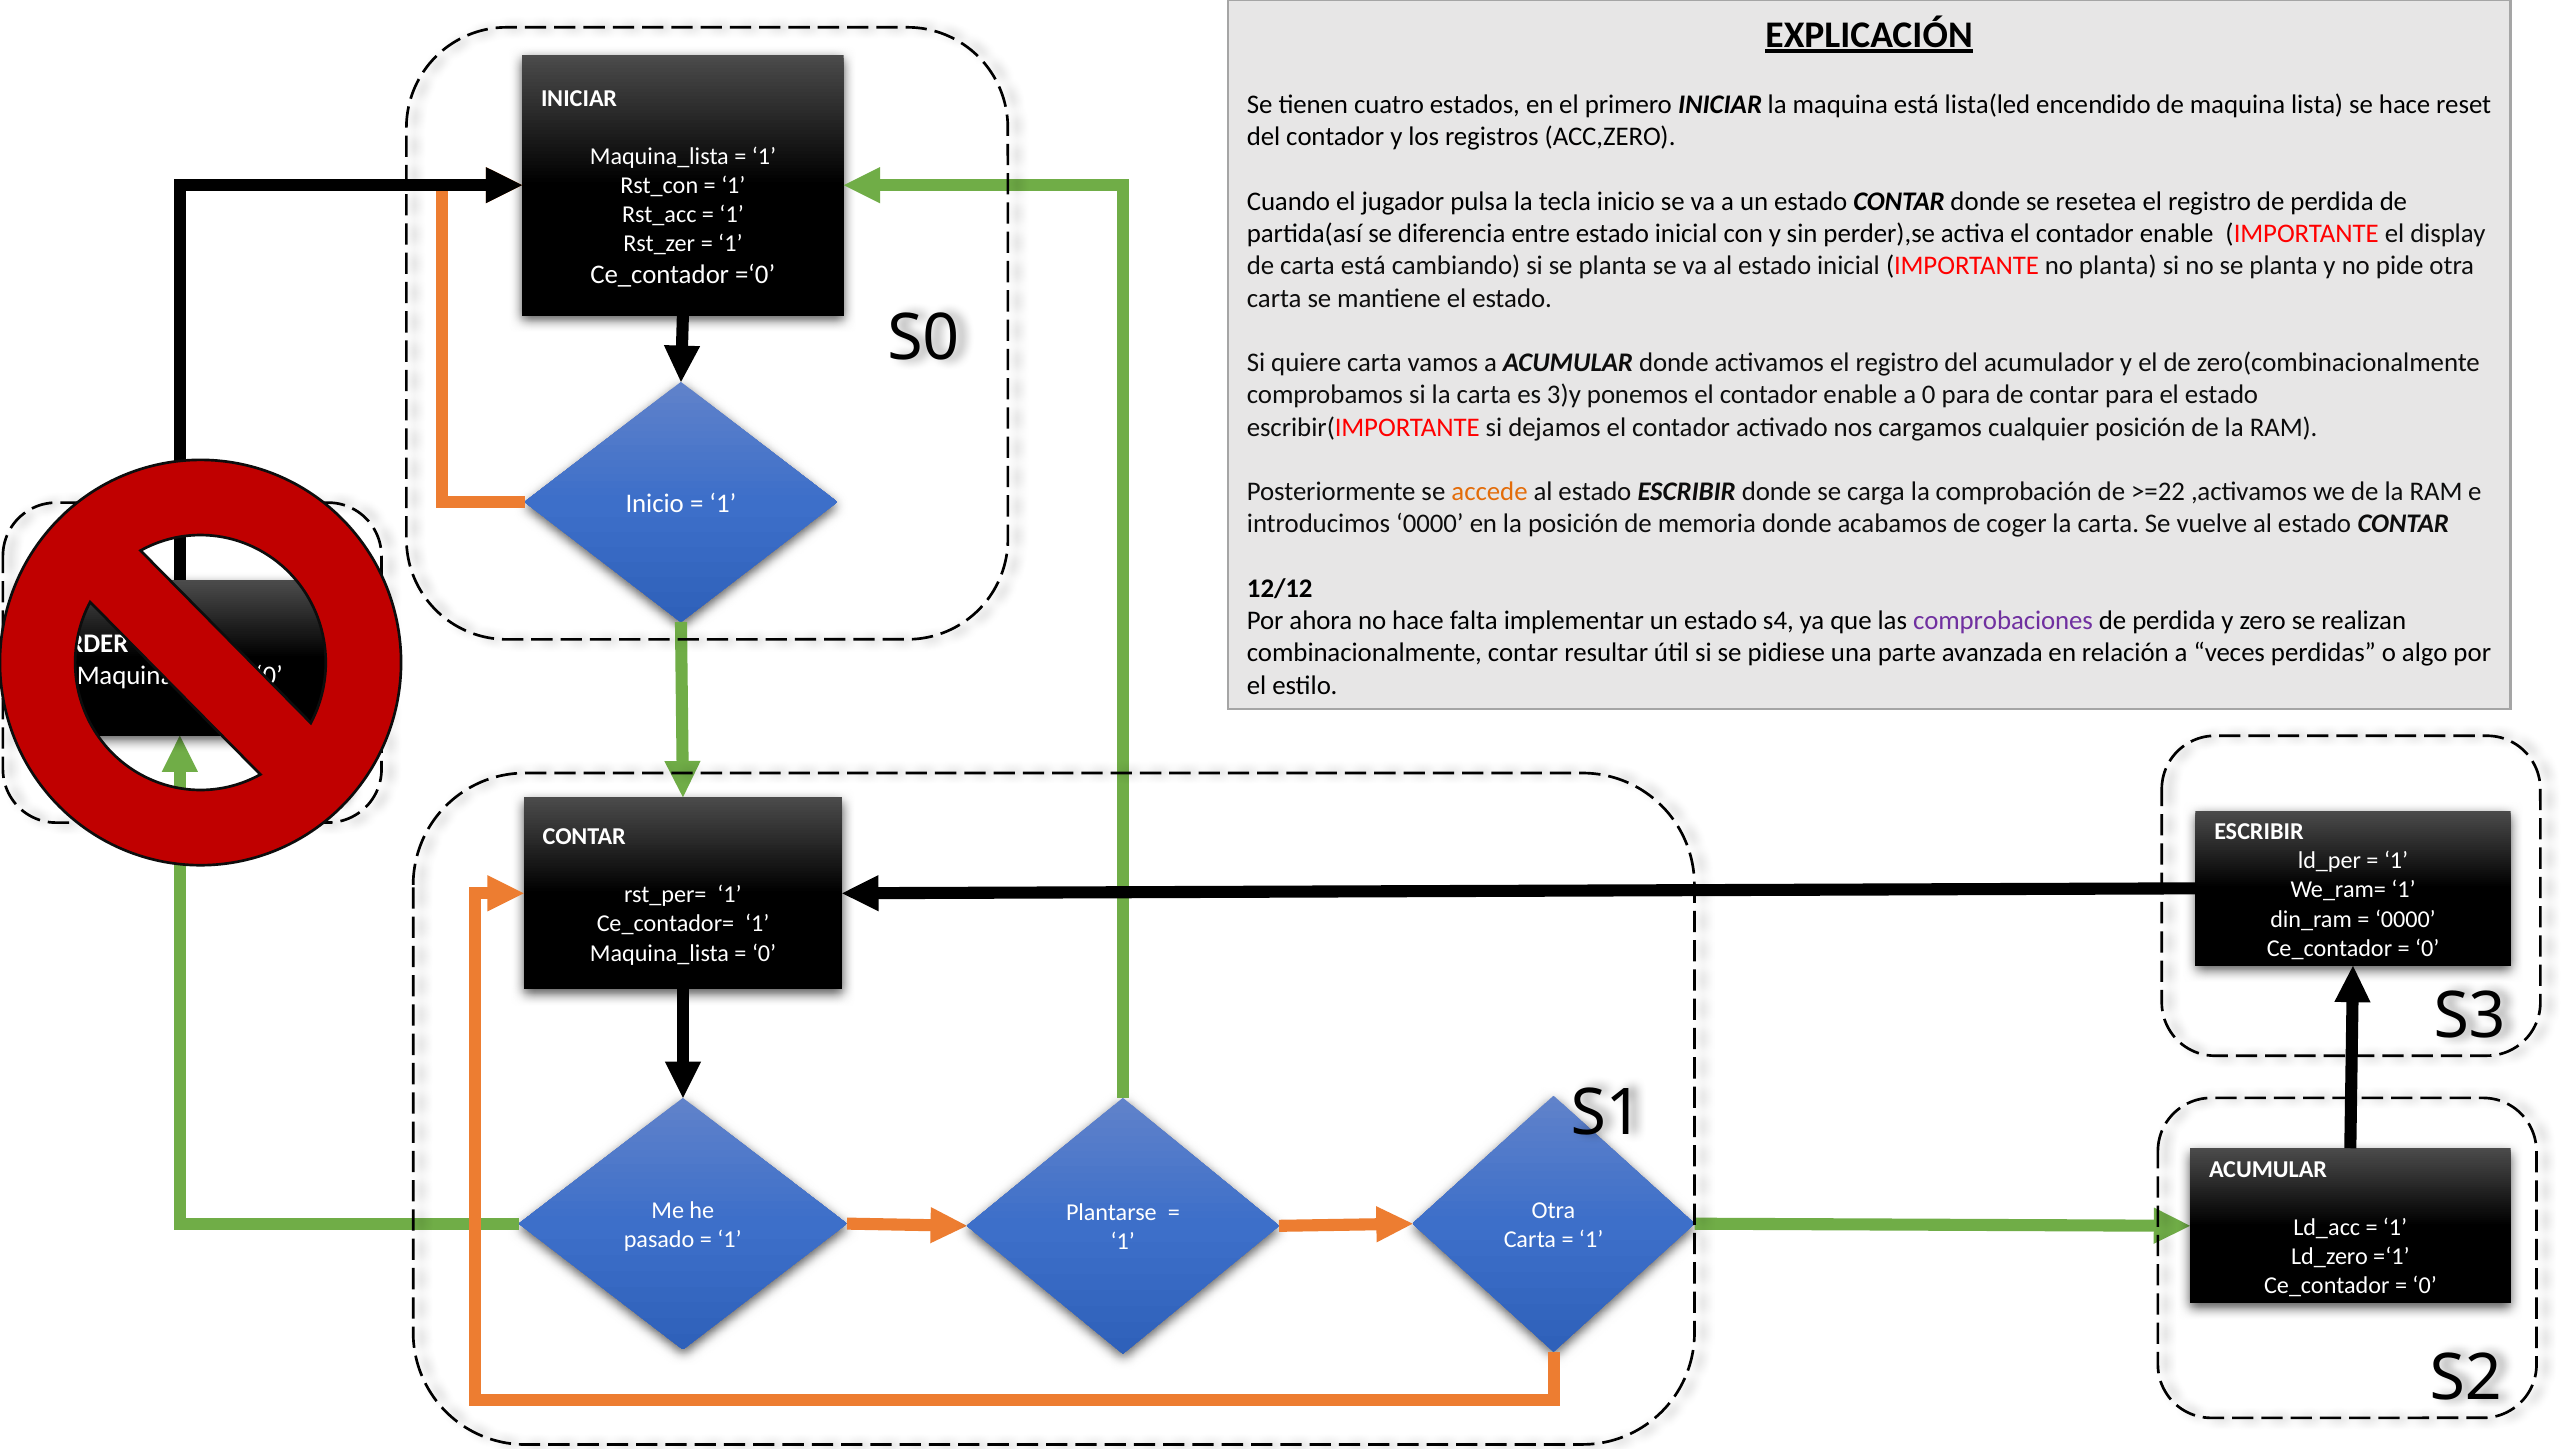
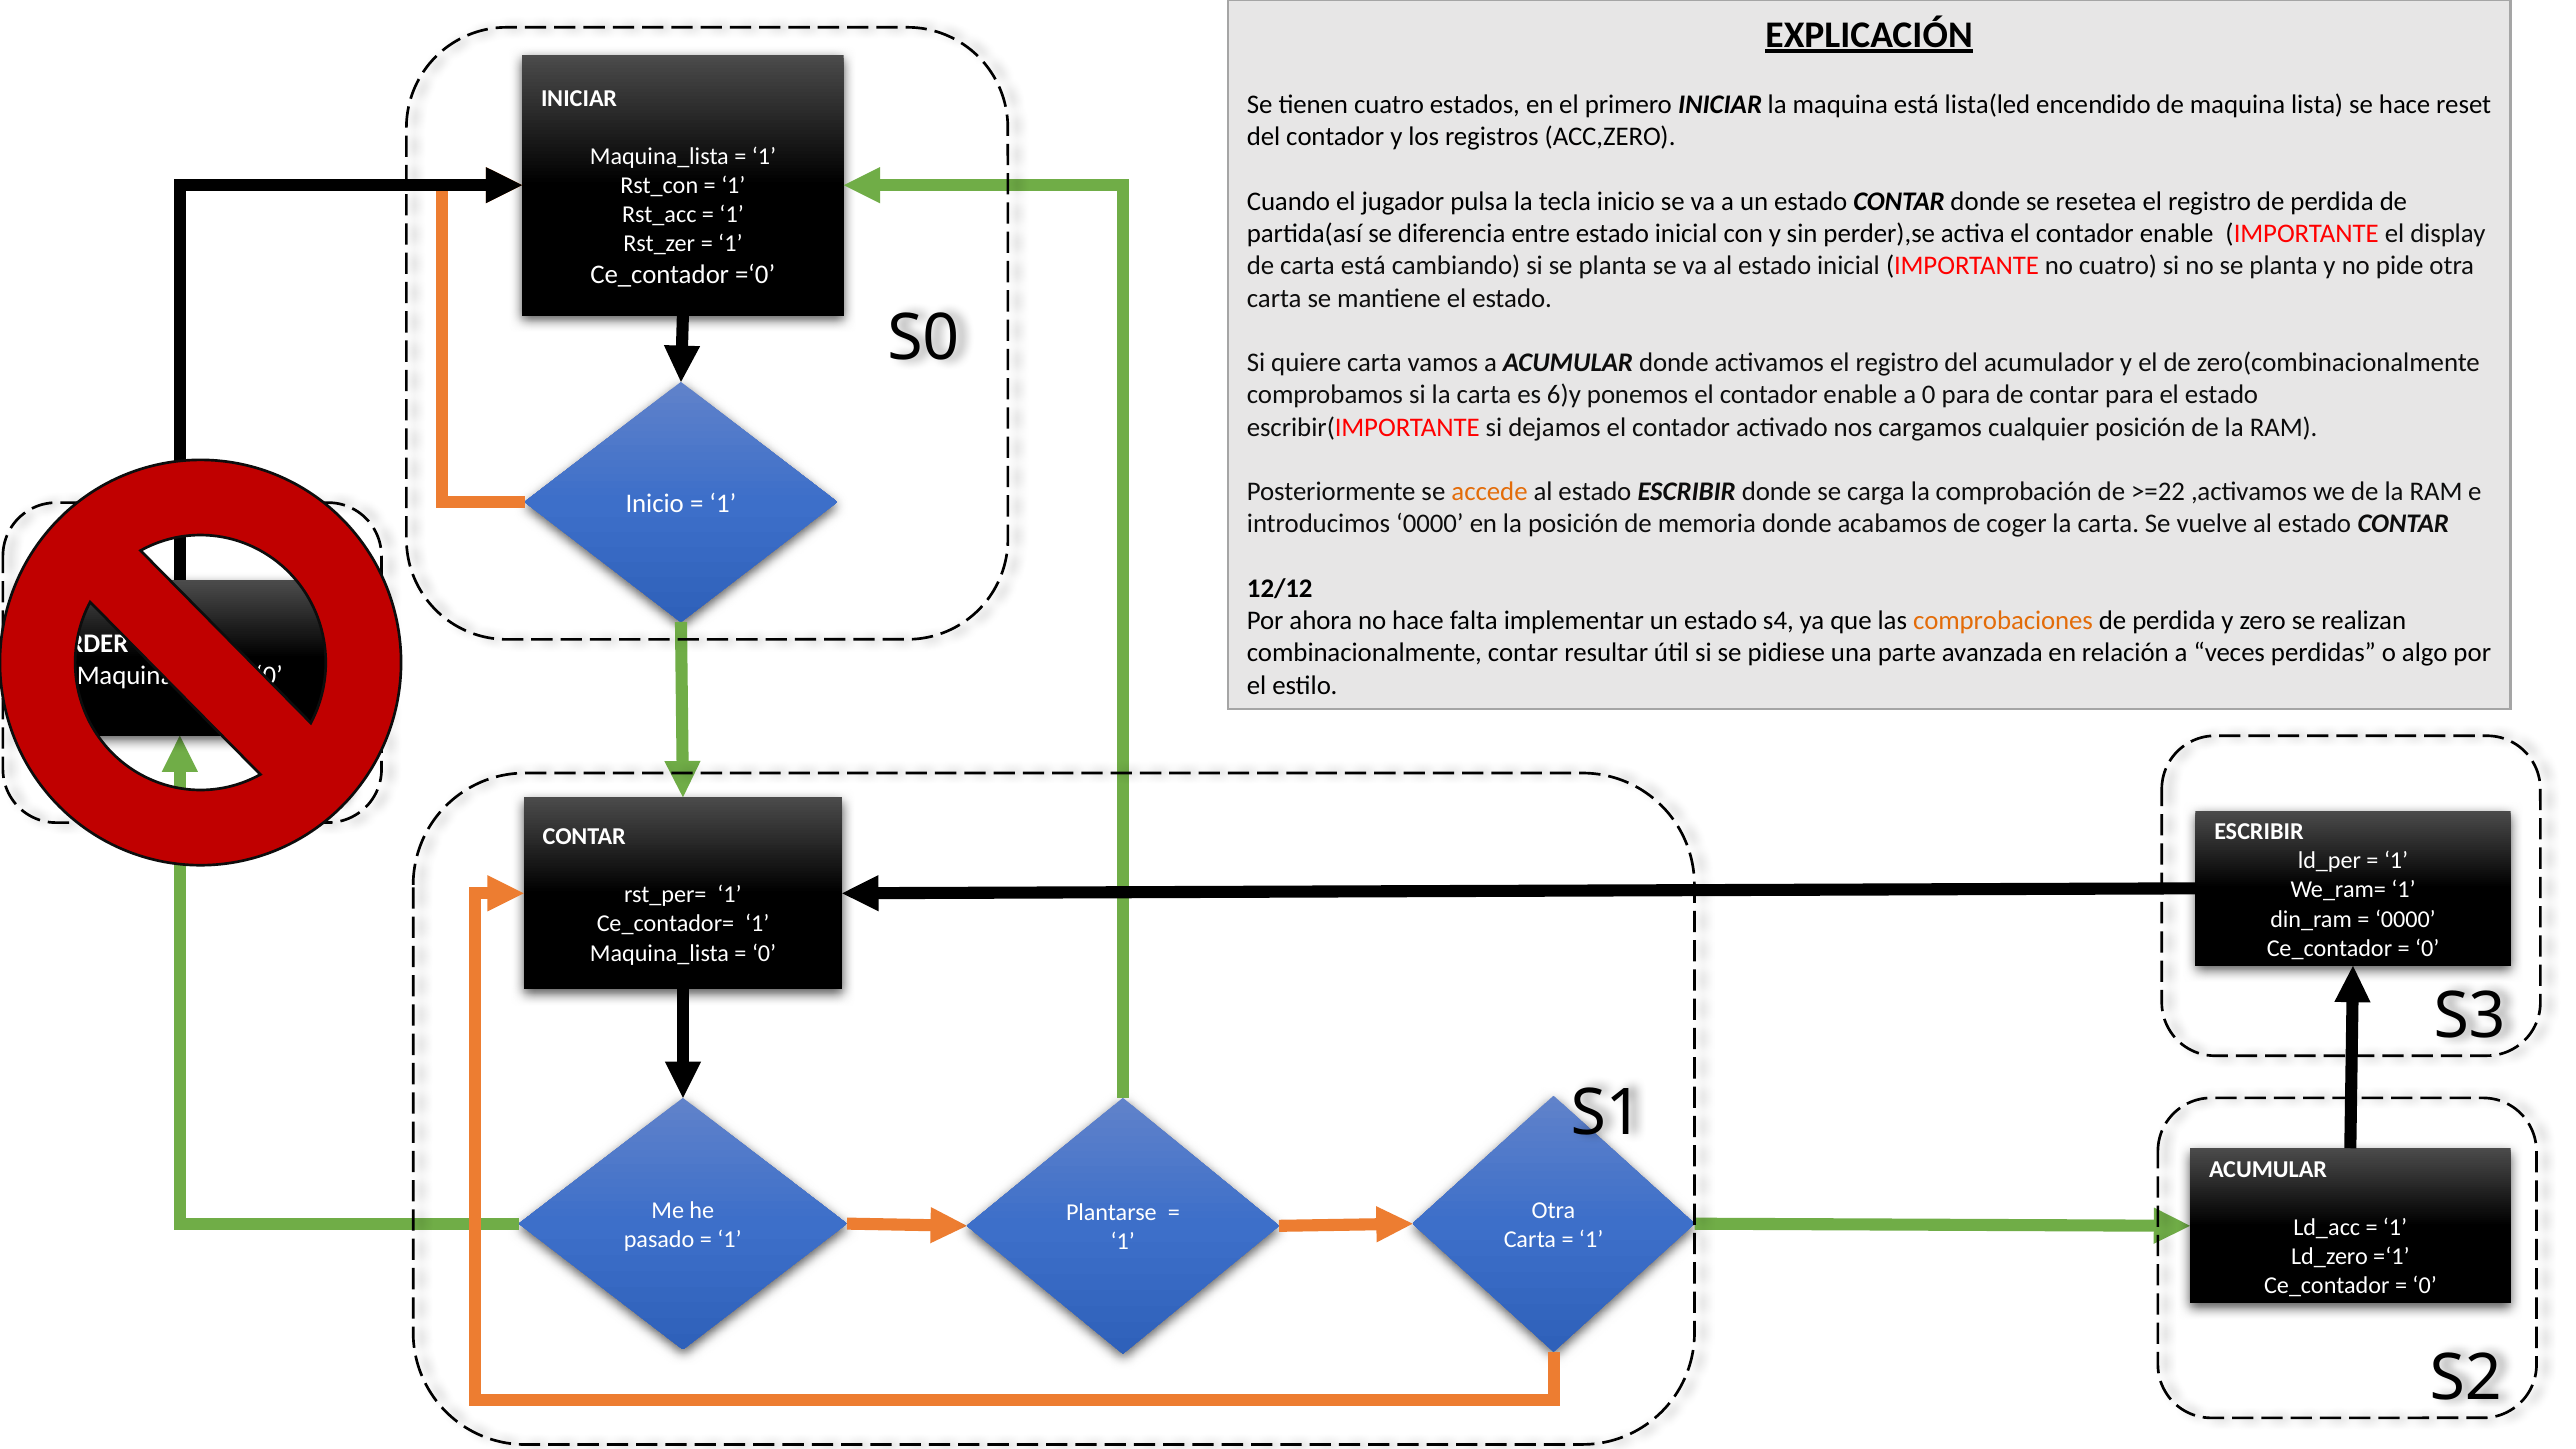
no planta: planta -> cuatro (2118, 266)
3)y: 3)y -> 6)y (1564, 395)
comprobaciones colour: purple -> orange (2003, 621)
